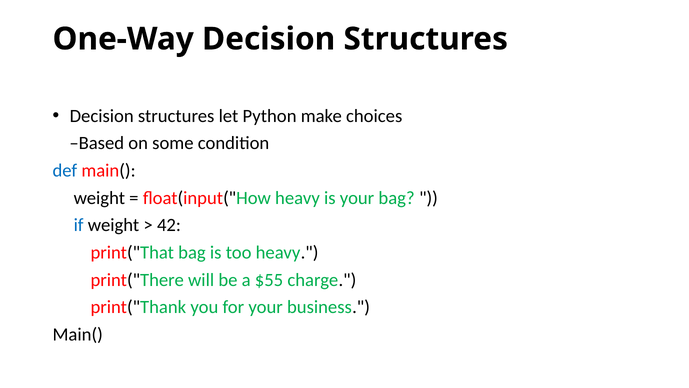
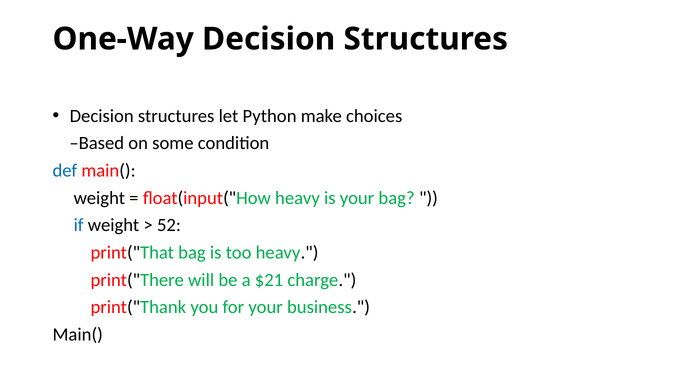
42: 42 -> 52 (169, 225)
$55: $55 -> $21 (269, 280)
